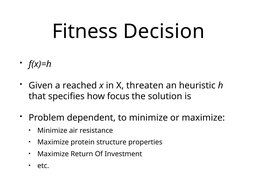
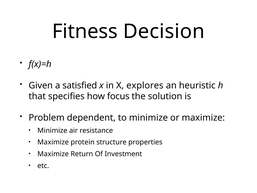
reached: reached -> satisfied (80, 85)
threaten: threaten -> explores (145, 85)
